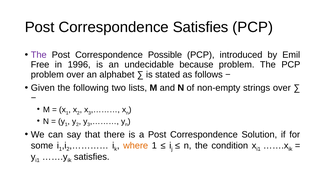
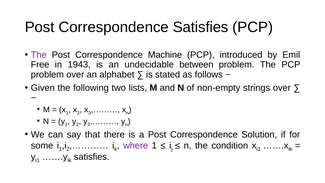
Possible: Possible -> Machine (165, 55)
1996: 1996 -> 1943 (79, 65)
because: because -> between (196, 65)
where colour: orange -> purple (136, 145)
